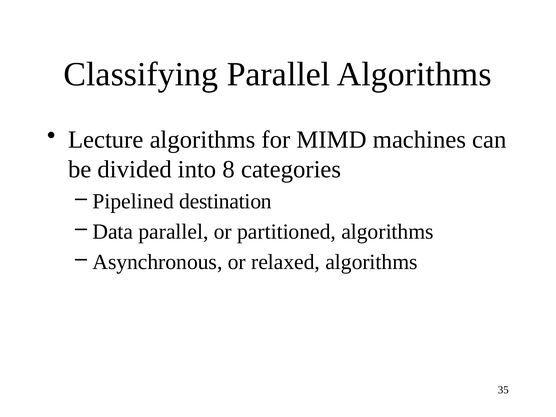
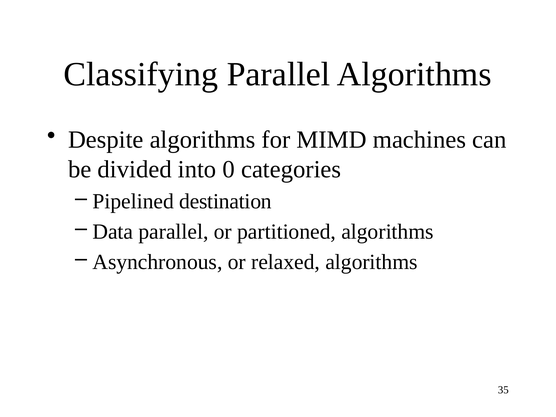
Lecture: Lecture -> Despite (106, 140)
8: 8 -> 0 (229, 169)
